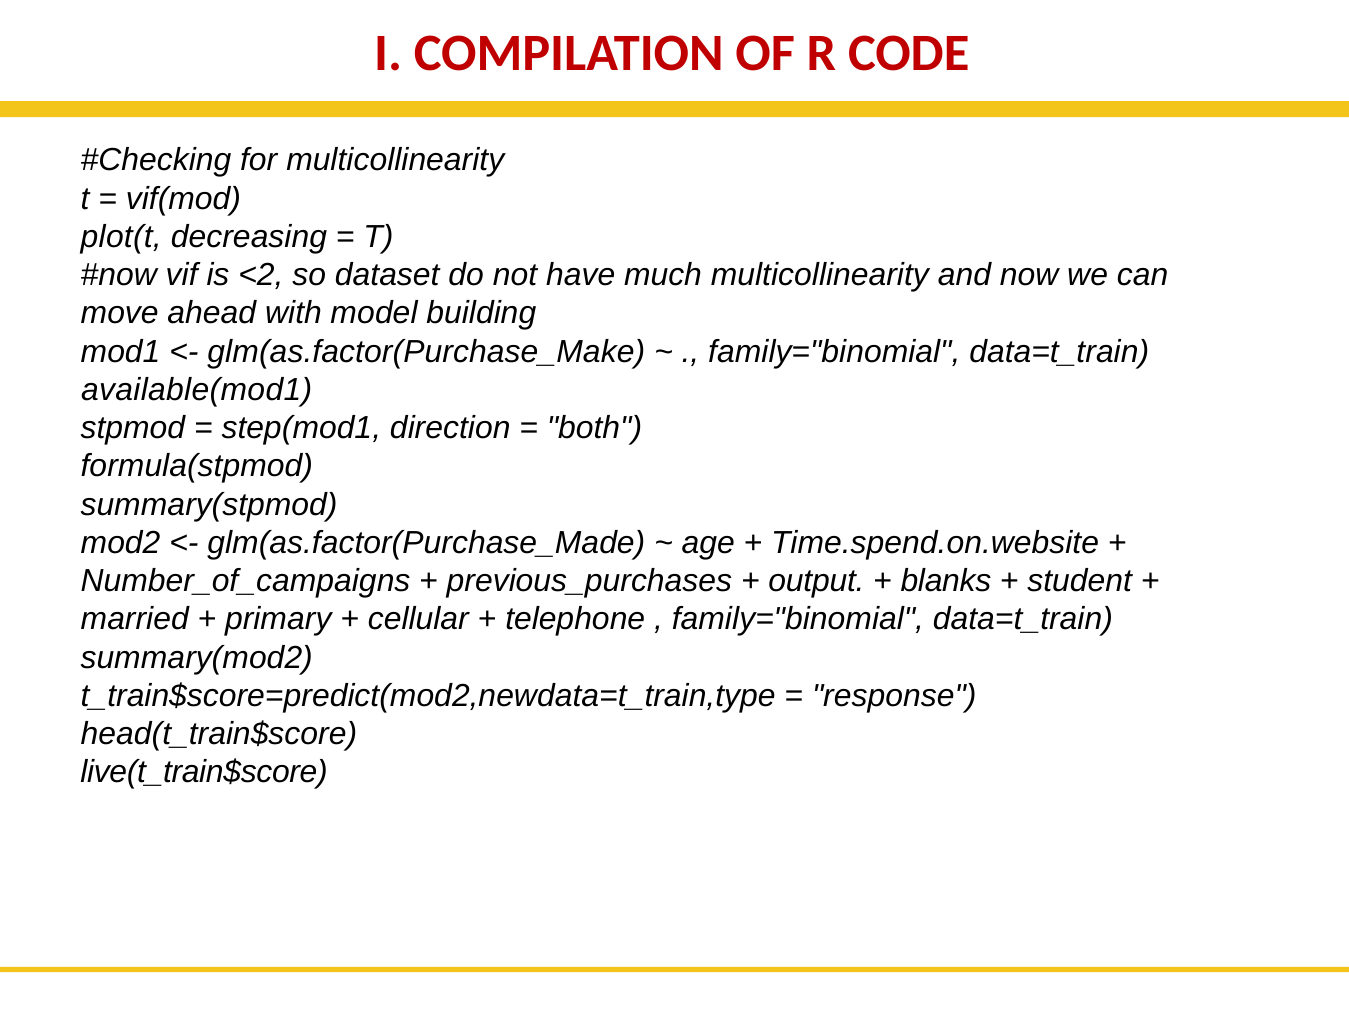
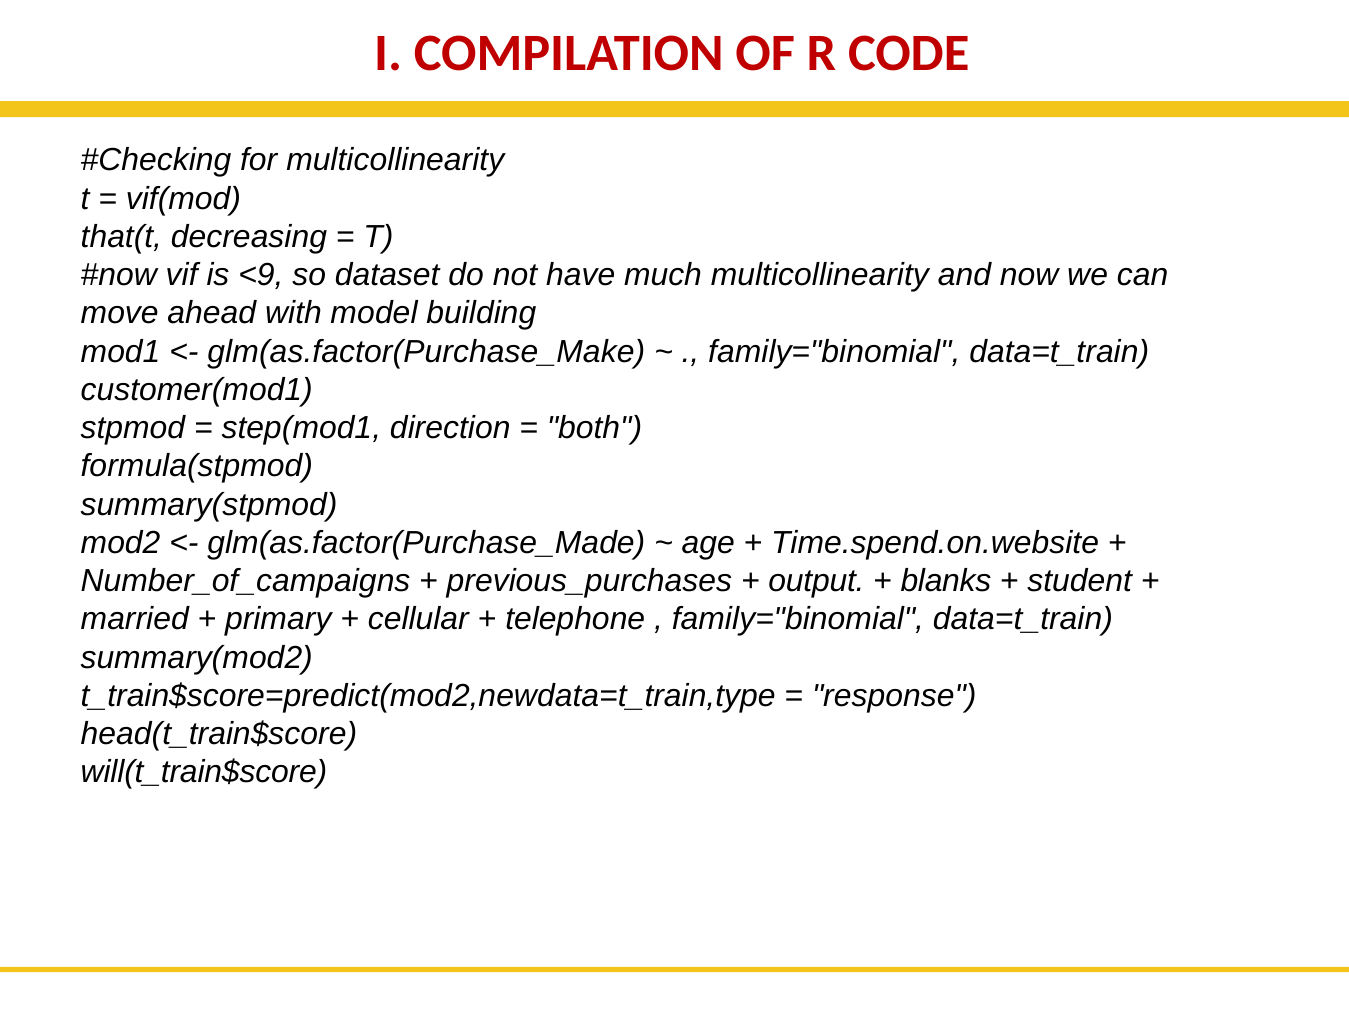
plot(t: plot(t -> that(t (121, 237)
<2: <2 -> <9 (261, 275)
available(mod1: available(mod1 -> customer(mod1 (197, 390)
live(t_train$score: live(t_train$score -> will(t_train$score (204, 772)
